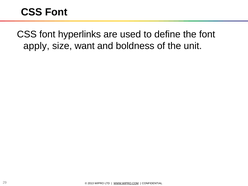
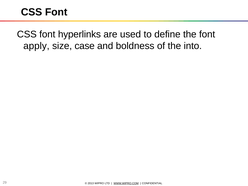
want: want -> case (85, 46)
unit: unit -> into (193, 46)
